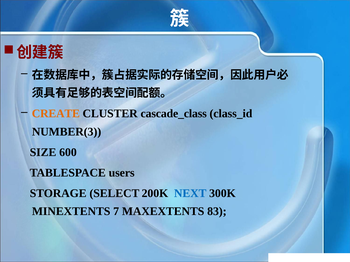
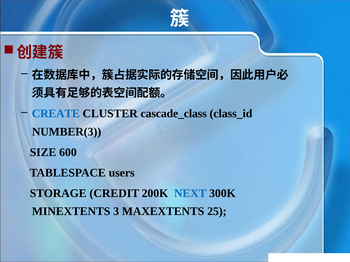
CREATE colour: orange -> blue (56, 114)
SELECT: SELECT -> CREDIT (114, 194)
7: 7 -> 3 (116, 212)
83: 83 -> 25 (217, 212)
